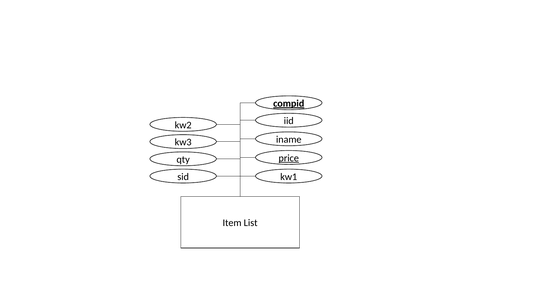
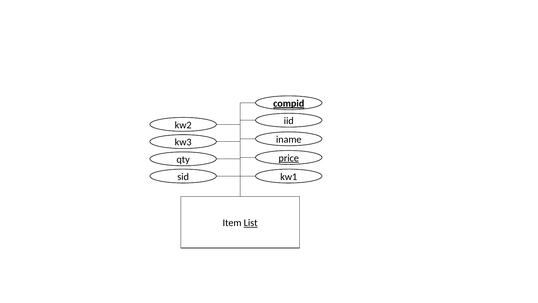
List underline: none -> present (251, 223)
